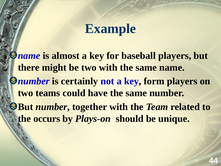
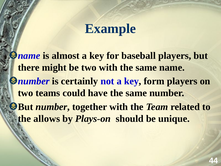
occurs: occurs -> allows (47, 118)
